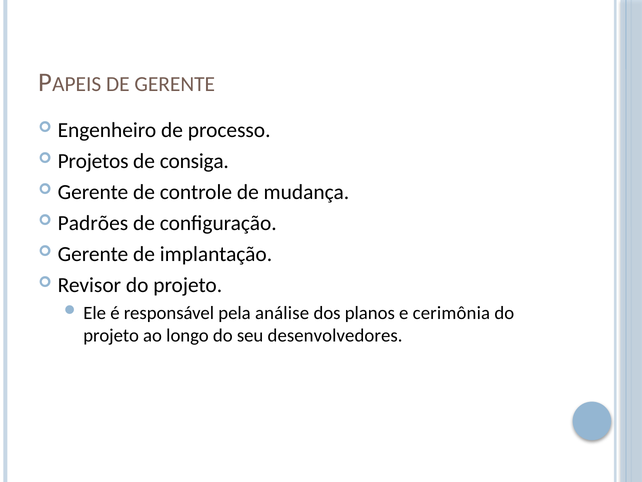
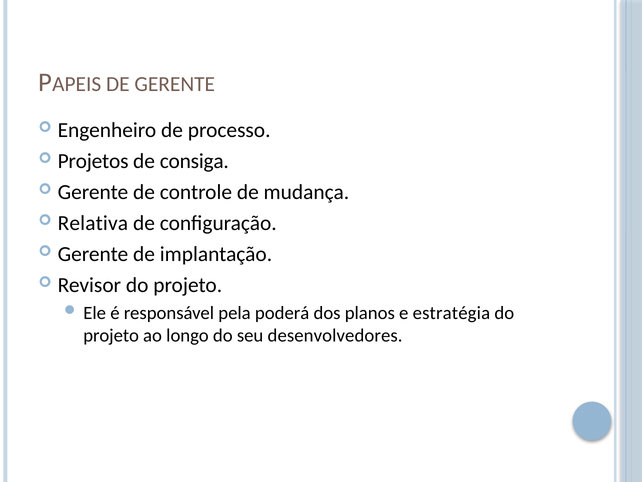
Padrões: Padrões -> Relativa (93, 223)
análise: análise -> poderá (282, 313)
cerimônia: cerimônia -> estratégia (451, 313)
